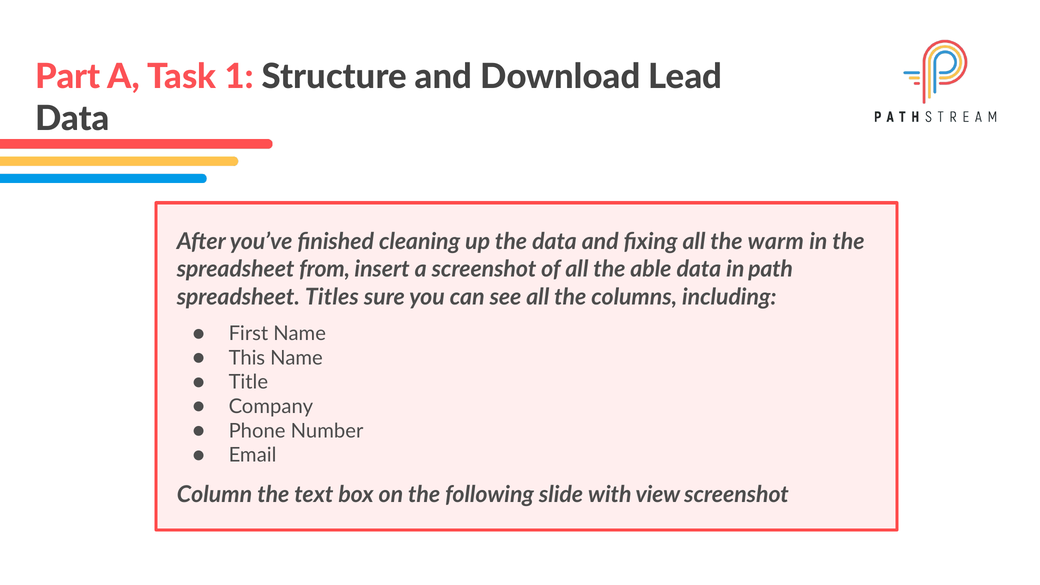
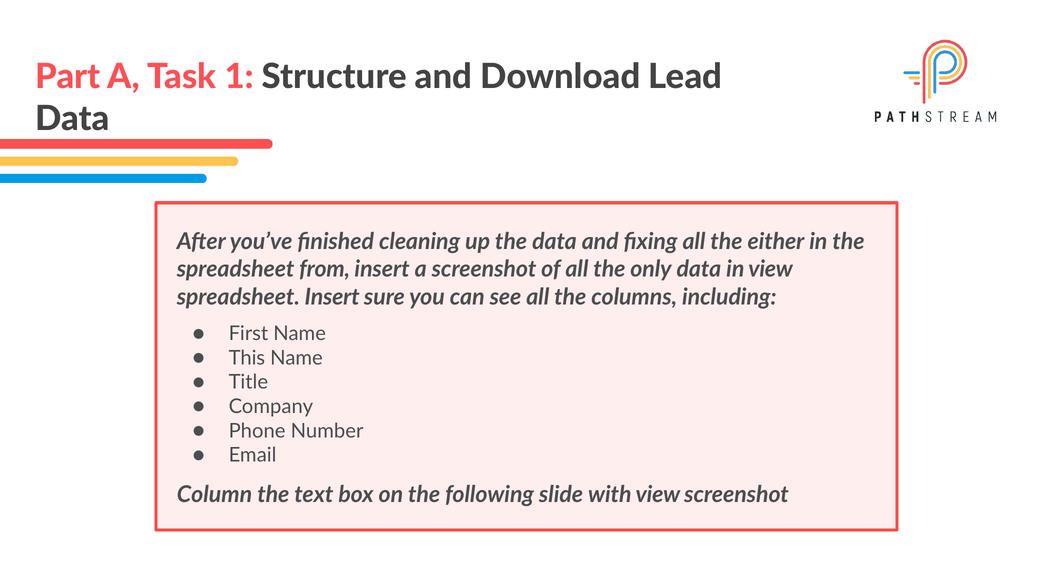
warm: warm -> either (776, 242)
able: able -> only (651, 269)
in path: path -> view (771, 269)
spreadsheet Titles: Titles -> Insert (332, 297)
